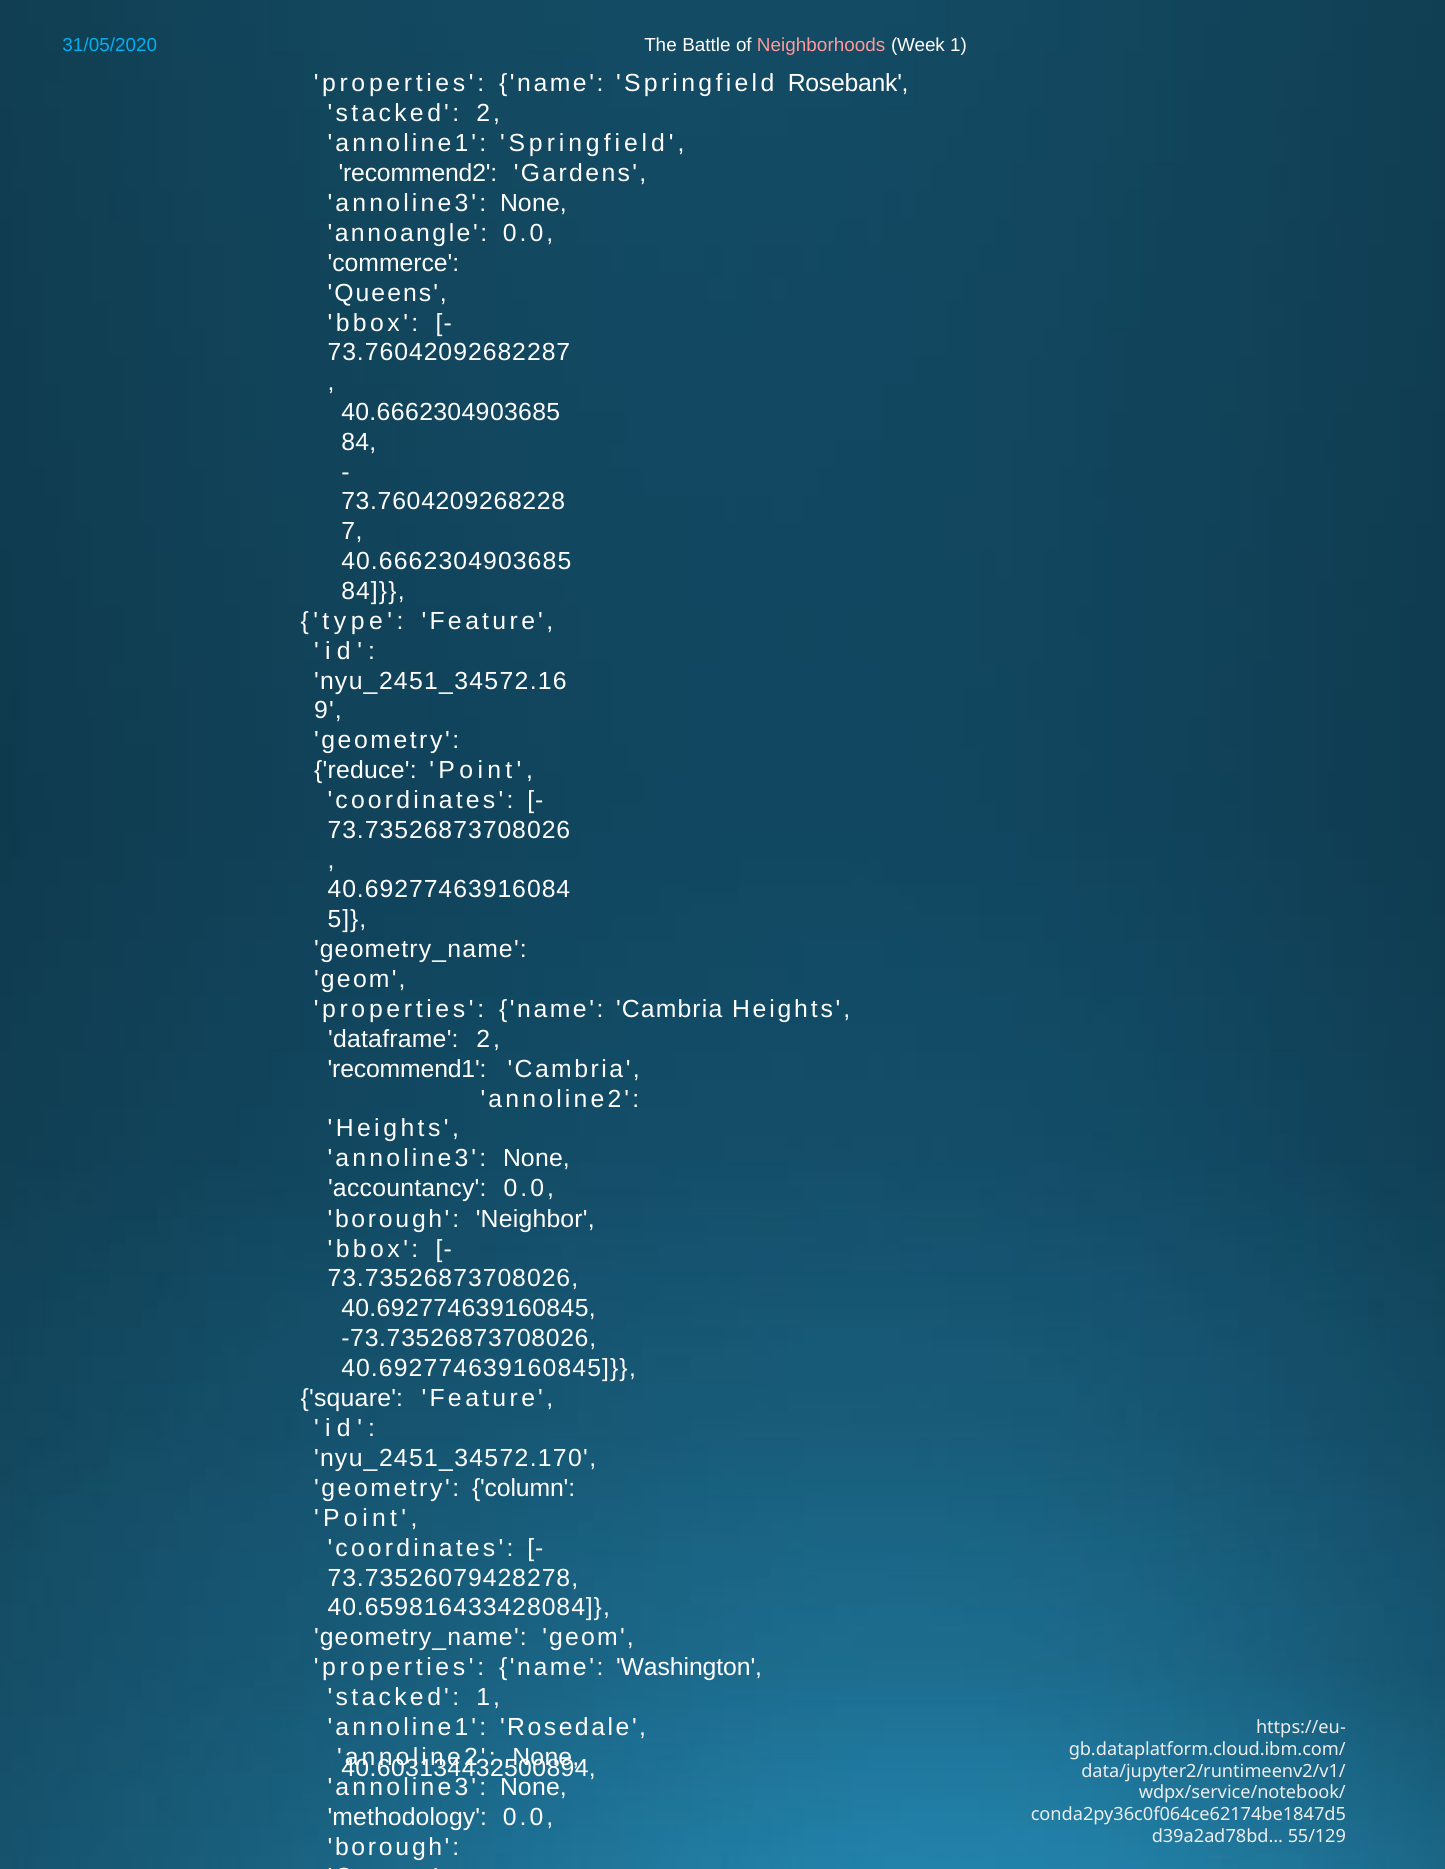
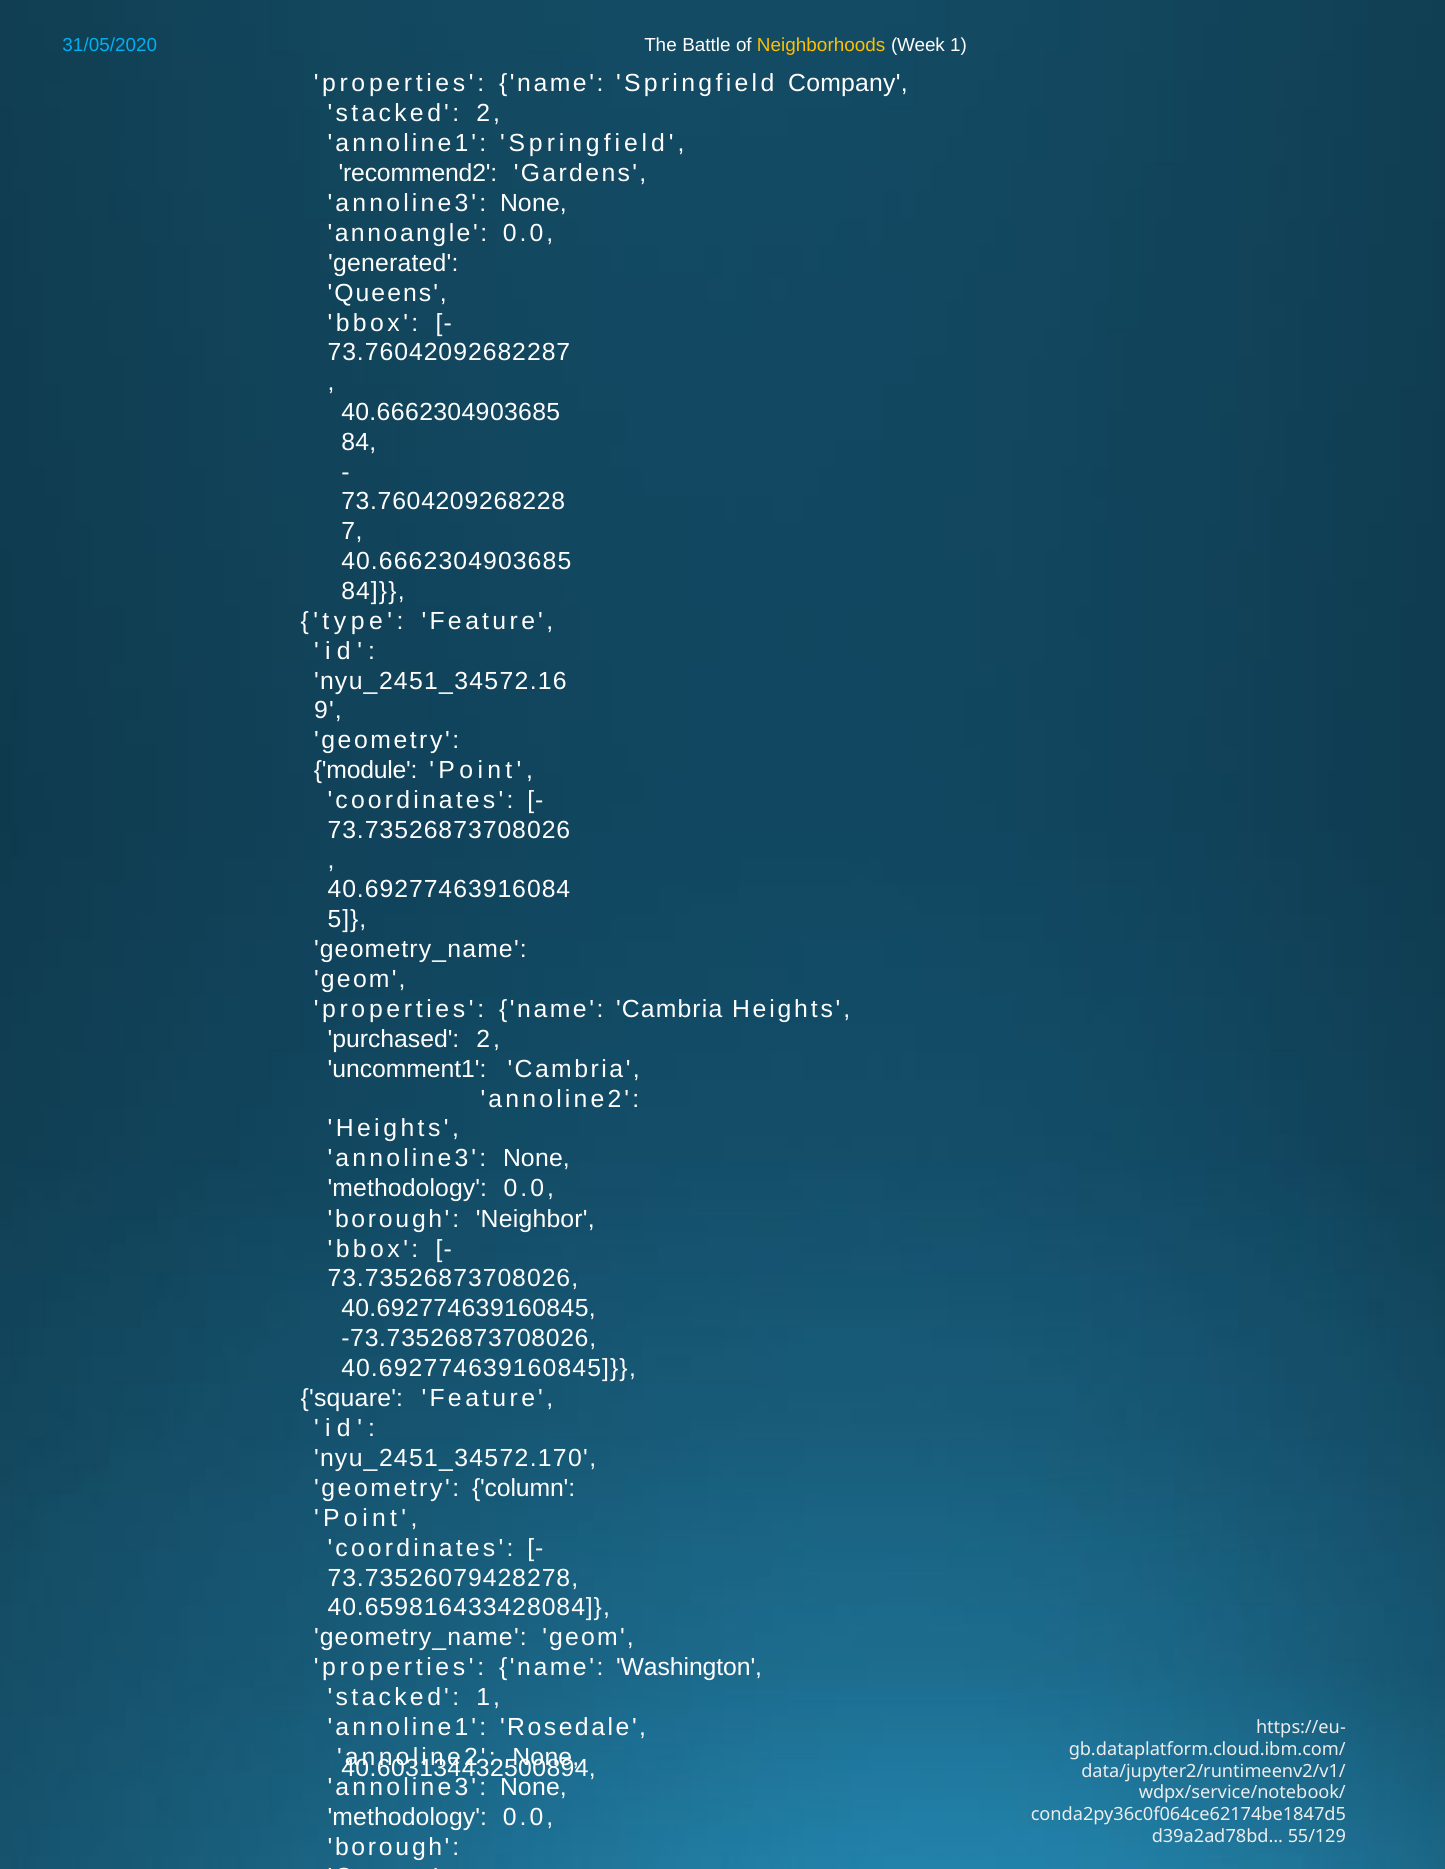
Neighborhoods colour: pink -> yellow (821, 46)
Rosebank: Rosebank -> Company (848, 83)
commerce: commerce -> generated (393, 263)
reduce: reduce -> module (366, 771)
dataframe: dataframe -> purchased (393, 1039)
recommend1: recommend1 -> uncomment1 (407, 1069)
accountancy: accountancy -> methodology (407, 1189)
